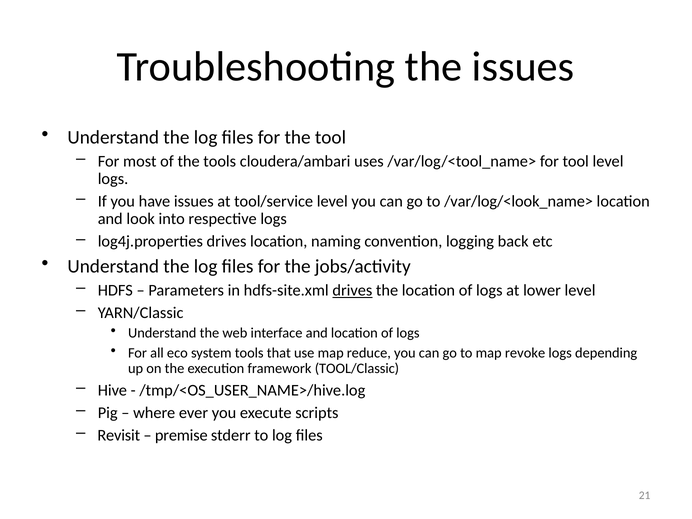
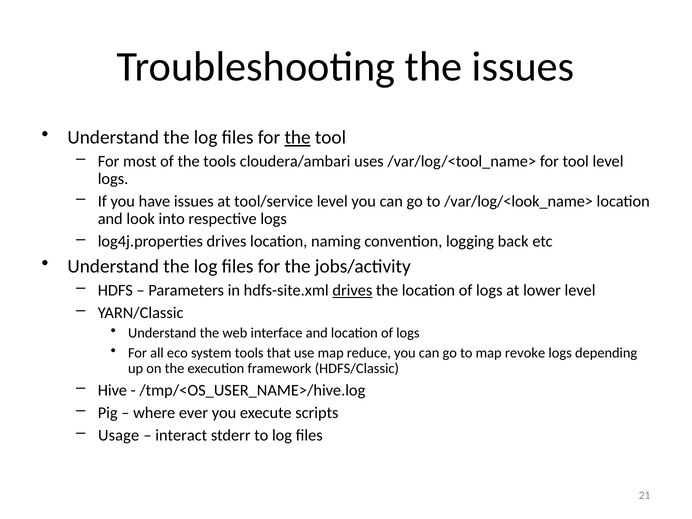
the underline: none -> present (298, 137)
TOOL/Classic: TOOL/Classic -> HDFS/Classic (357, 369)
Revisit: Revisit -> Usage (119, 435)
premise: premise -> interact (181, 435)
